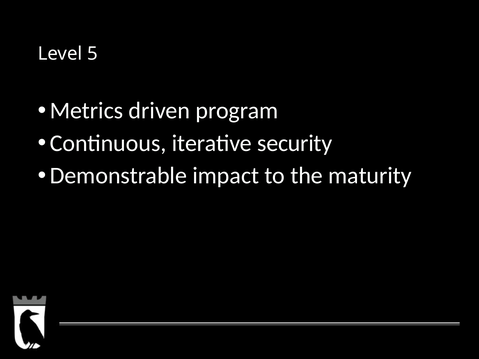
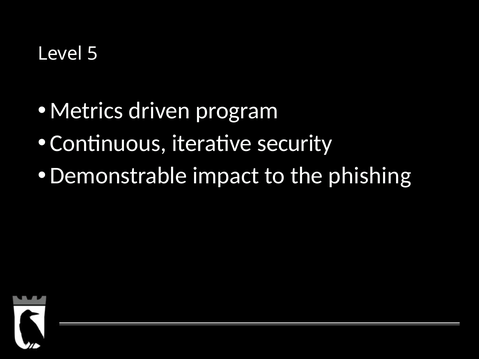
maturity: maturity -> phishing (370, 176)
